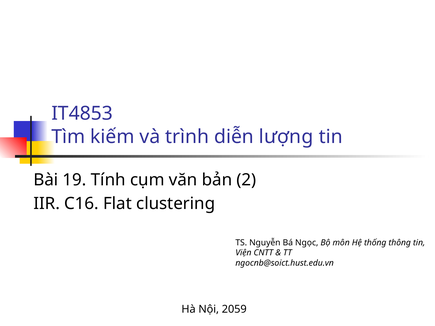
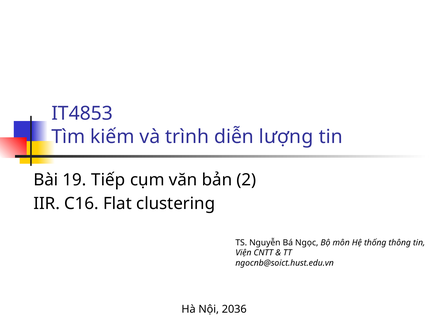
Tính: Tính -> Tiếp (108, 180)
2059: 2059 -> 2036 (234, 310)
